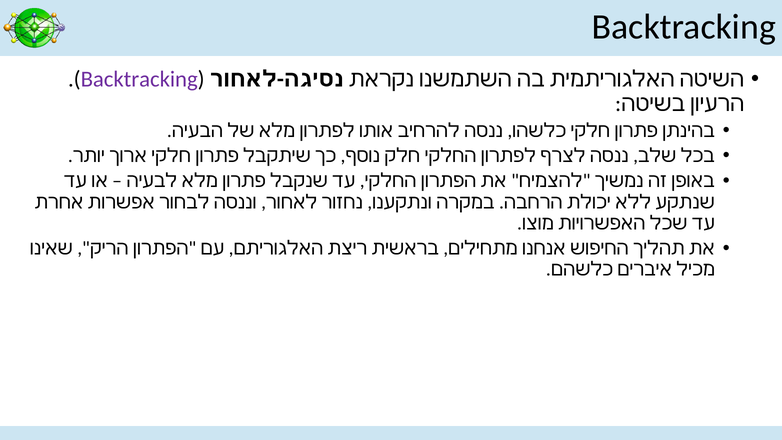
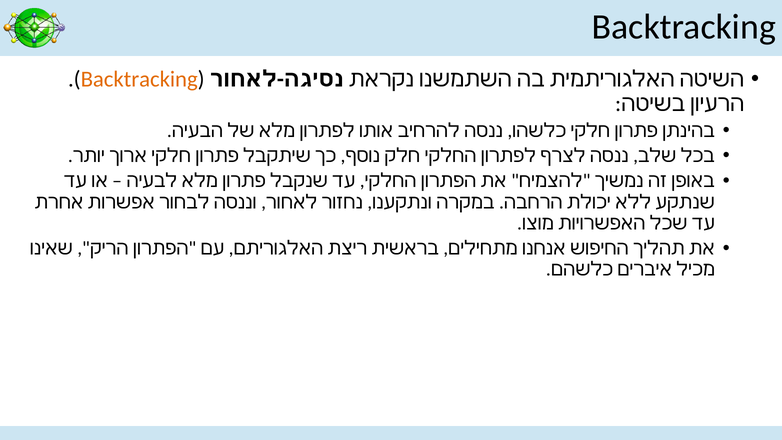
Backtracking colour: purple -> orange (139, 79)
